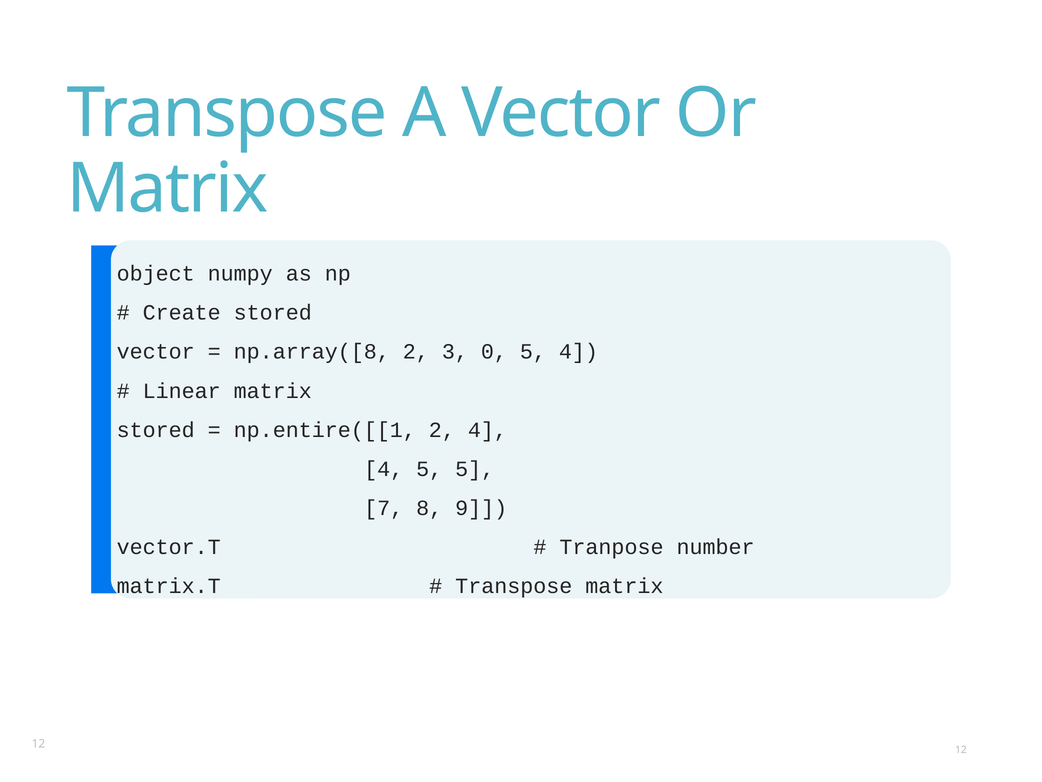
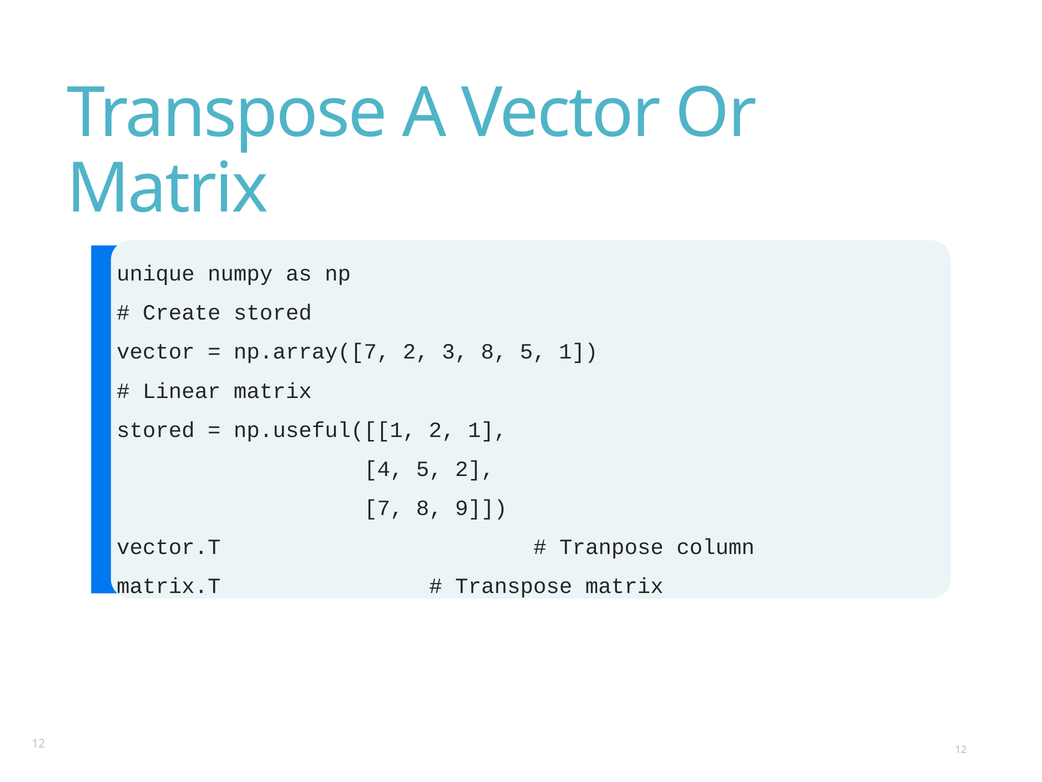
object: object -> unique (156, 273)
np.array([8: np.array([8 -> np.array([7 (312, 352)
3 0: 0 -> 8 (494, 352)
5 4: 4 -> 1 (578, 352)
np.entire([[1: np.entire([[1 -> np.useful([[1 (325, 430)
2 4: 4 -> 1 (487, 430)
5 5: 5 -> 2 (475, 469)
number: number -> column (716, 547)
